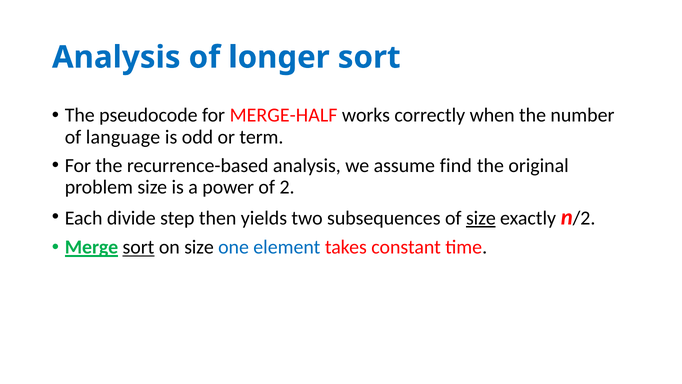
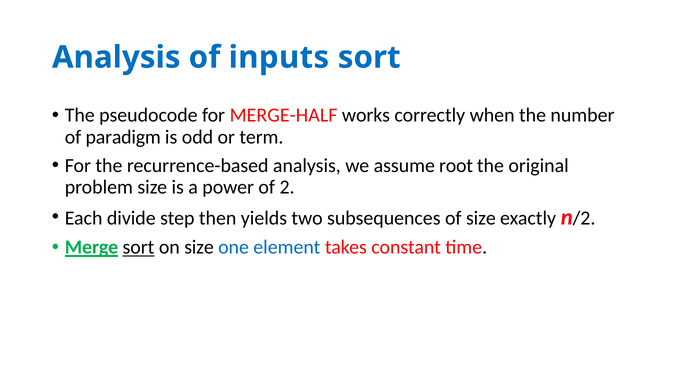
longer: longer -> inputs (279, 57)
language: language -> paradigm (123, 137)
find: find -> root (456, 165)
size underline: present -> none (481, 218)
